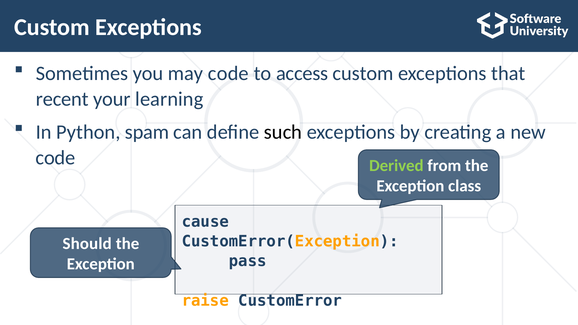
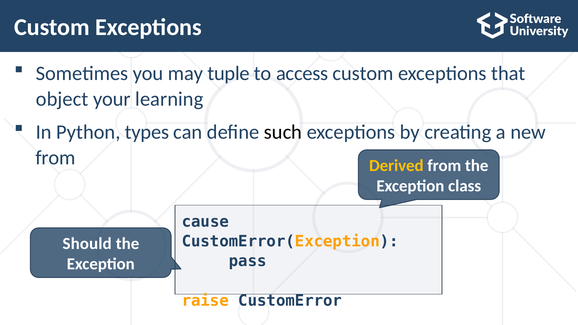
may code: code -> tuple (229, 73)
recent: recent -> object (62, 99)
spam: spam -> types (147, 132)
code: code -> from (55, 158)
Derived colour: light green -> yellow (396, 166)
